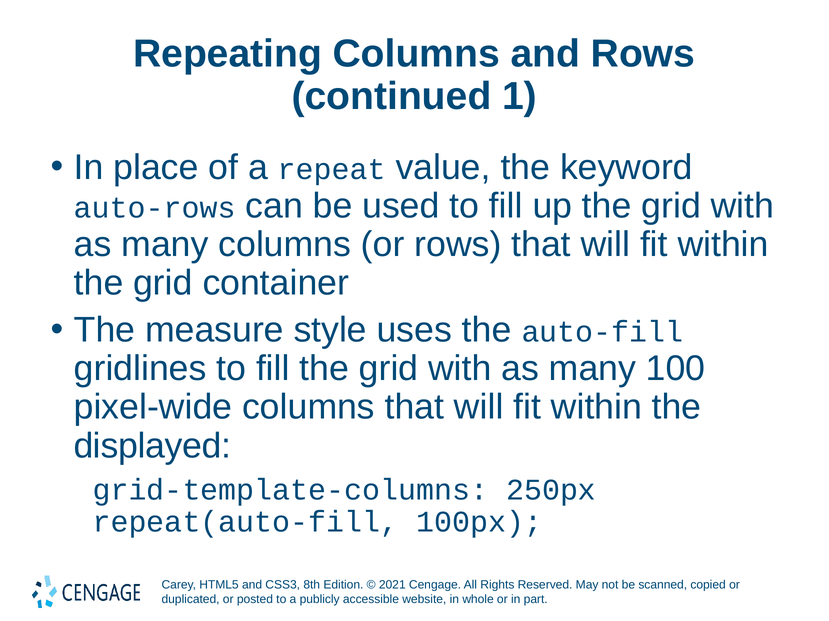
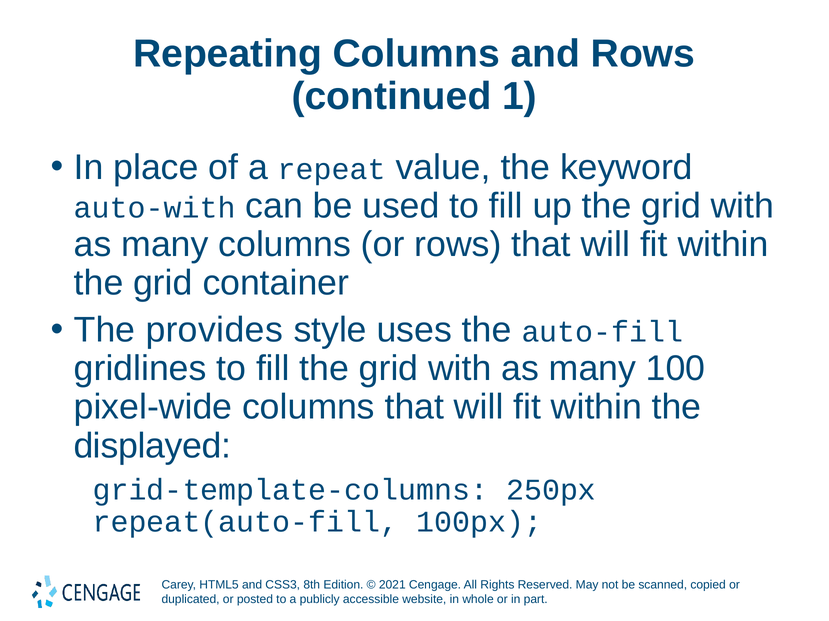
auto-rows: auto-rows -> auto-with (155, 208)
measure: measure -> provides (214, 331)
